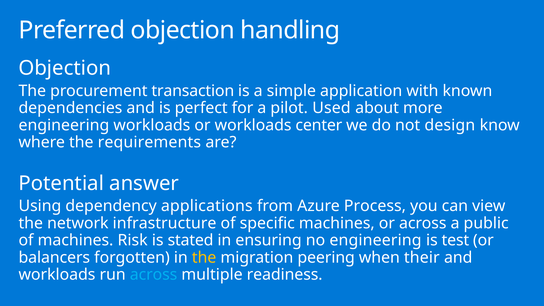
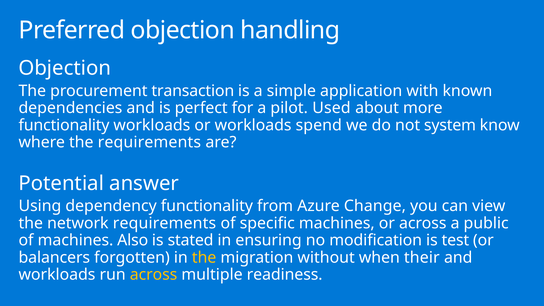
engineering: engineering -> functionality (64, 125)
center: center -> spend (319, 125)
design: design -> system (450, 125)
dependency applications: applications -> functionality (207, 206)
Process: Process -> Change (375, 206)
network infrastructure: infrastructure -> requirements (164, 223)
Risk: Risk -> Also (133, 240)
no engineering: engineering -> modification (376, 240)
peering: peering -> without (326, 258)
across colour: light blue -> yellow (154, 275)
